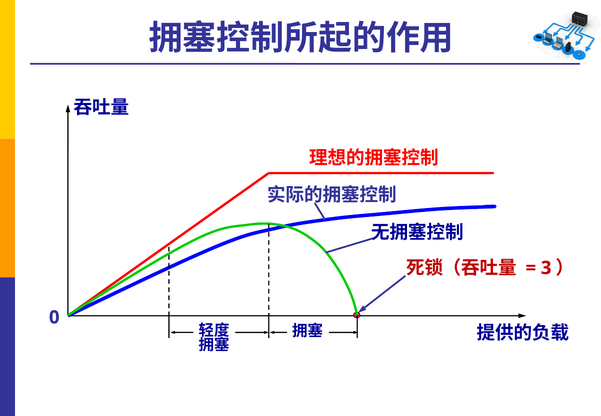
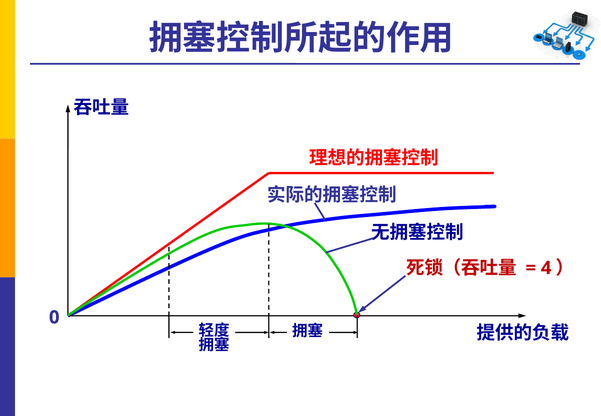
3: 3 -> 4 (546, 268)
